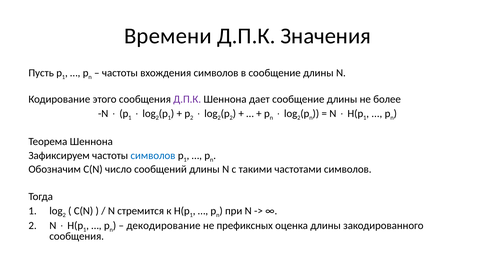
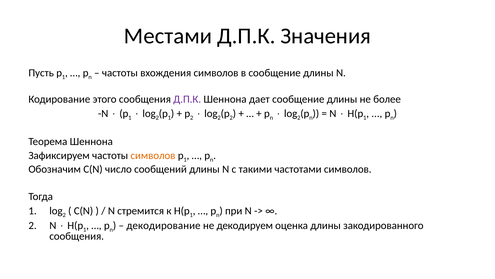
Времени: Времени -> Местами (168, 36)
символов colour: blue -> orange (153, 155)
префиксных: префиксных -> декодируем (245, 225)
